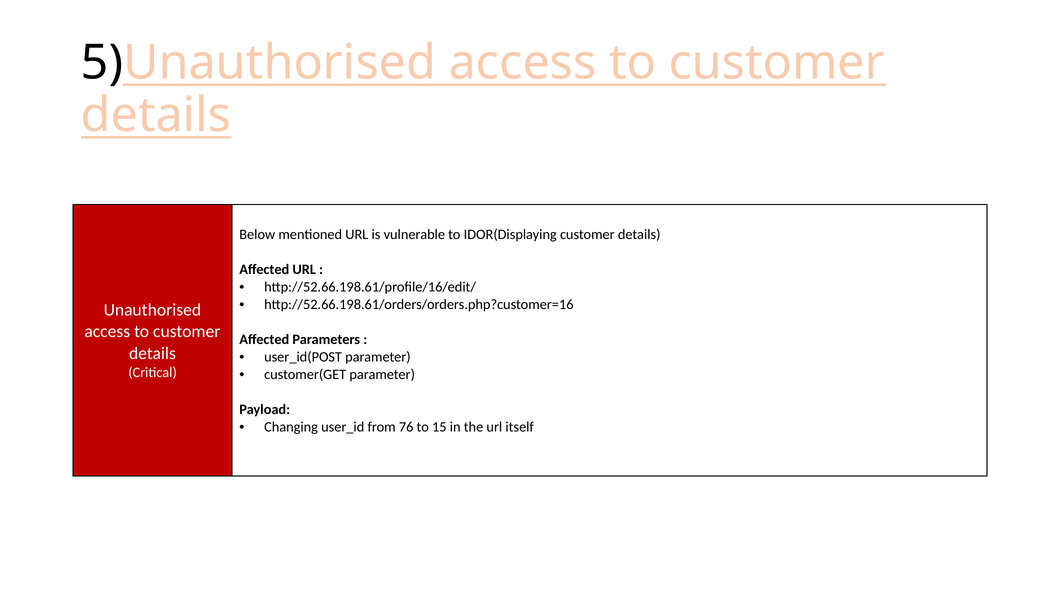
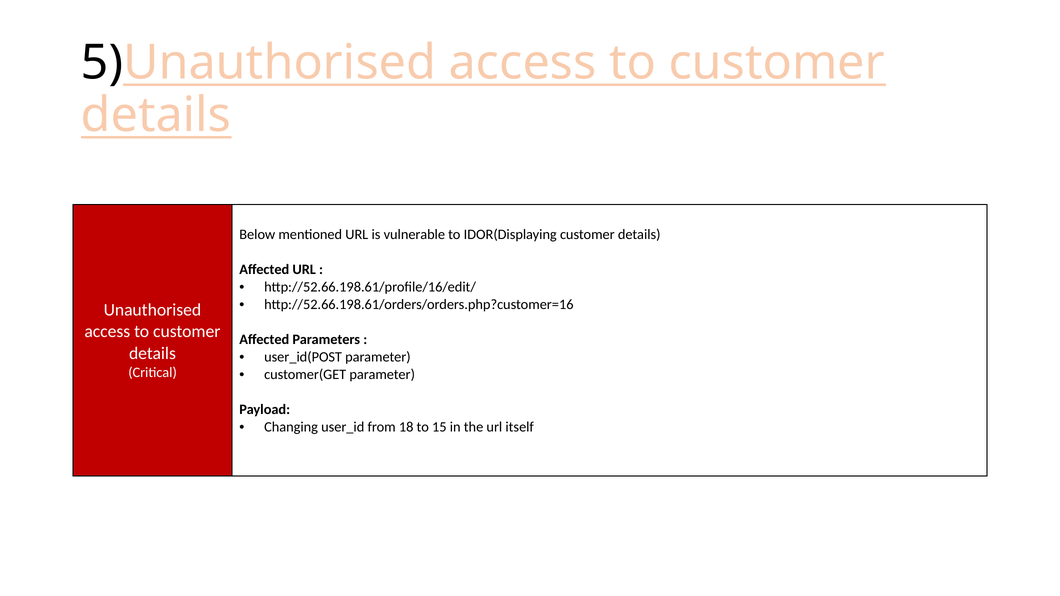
76: 76 -> 18 (406, 427)
